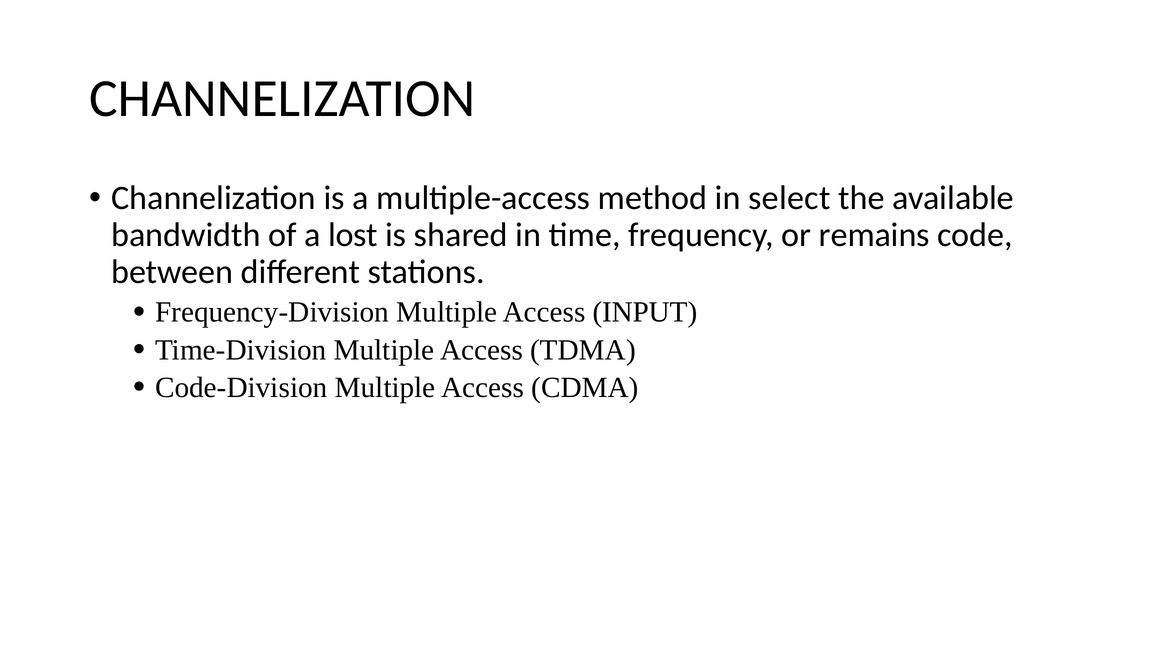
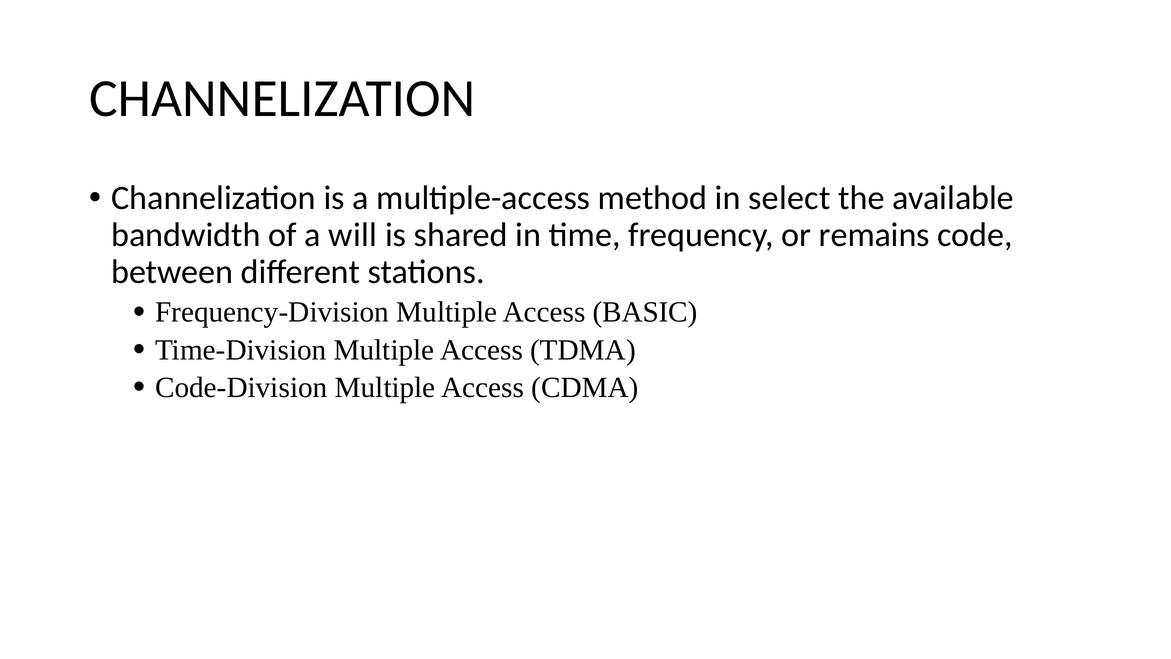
lost: lost -> will (353, 235)
INPUT: INPUT -> BASIC (645, 312)
